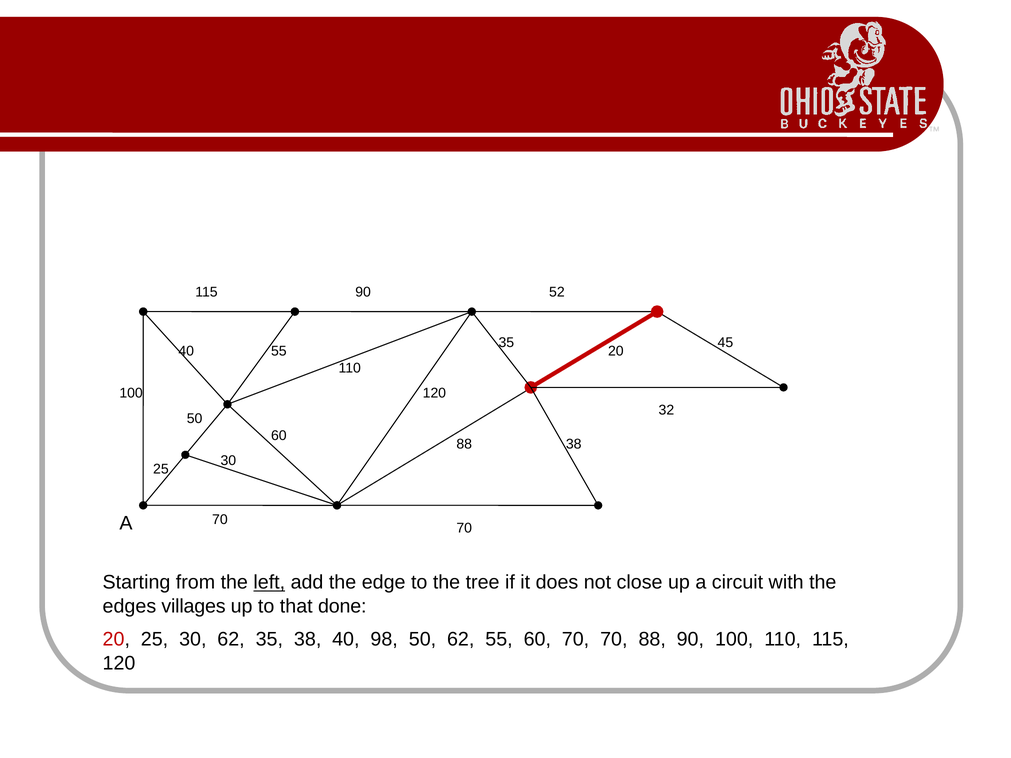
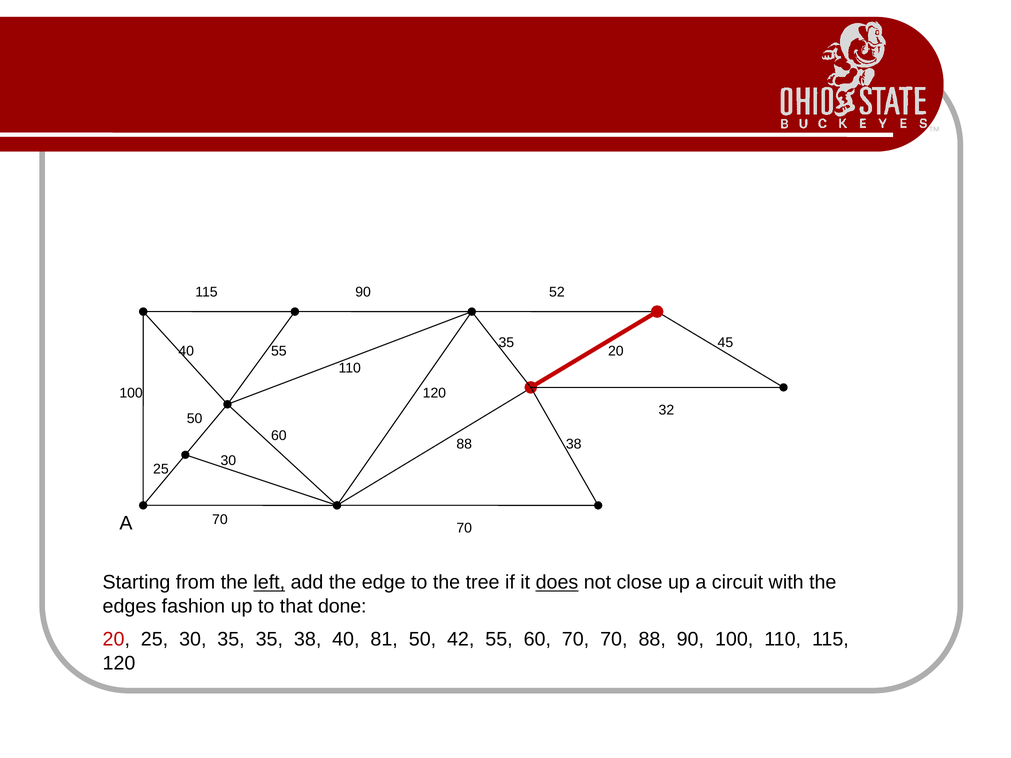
does underline: none -> present (557, 583)
villages: villages -> fashion (193, 606)
30 62: 62 -> 35 (231, 640)
98: 98 -> 81 (384, 640)
50 62: 62 -> 42 (461, 640)
